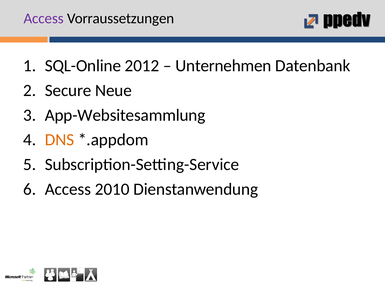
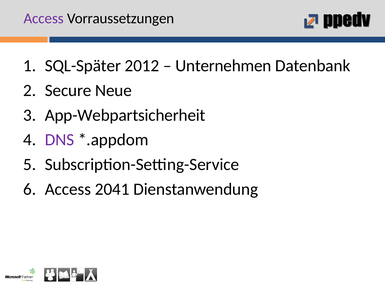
SQL-Online: SQL-Online -> SQL-Später (83, 66)
App-Websitesammlung: App-Websitesammlung -> App-Webpartsicherheit (125, 115)
DNS colour: orange -> purple (59, 140)
2010: 2010 -> 2041 (112, 189)
